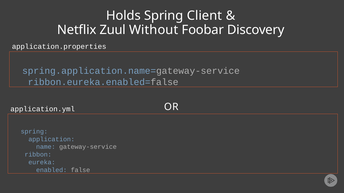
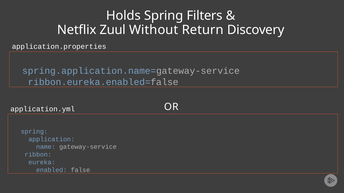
Client: Client -> Filters (205, 16)
Foobar: Foobar -> Return (203, 30)
